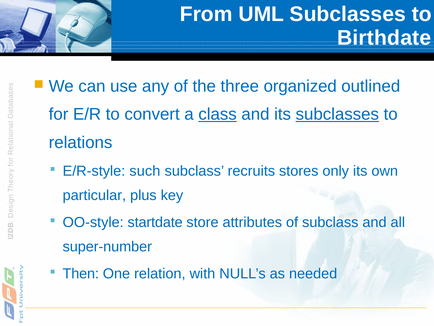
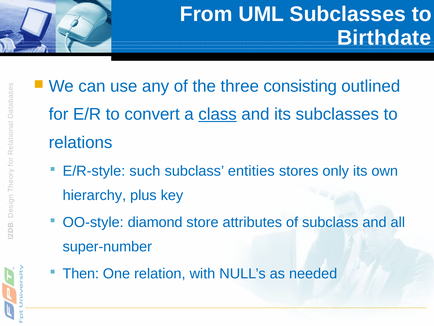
organized: organized -> consisting (300, 86)
subclasses underline: present -> none (337, 114)
recruits: recruits -> entities (251, 171)
particular: particular -> hierarchy (94, 195)
startdate: startdate -> diamond (155, 222)
